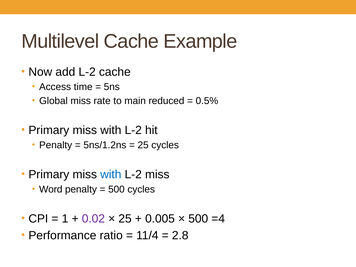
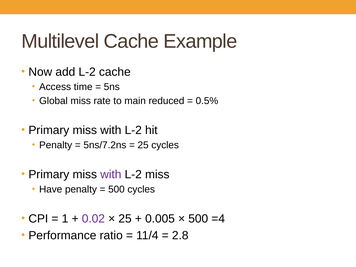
5ns/1.2ns: 5ns/1.2ns -> 5ns/7.2ns (105, 145)
with colour: blue -> purple (111, 174)
Word: Word -> Have (51, 189)
